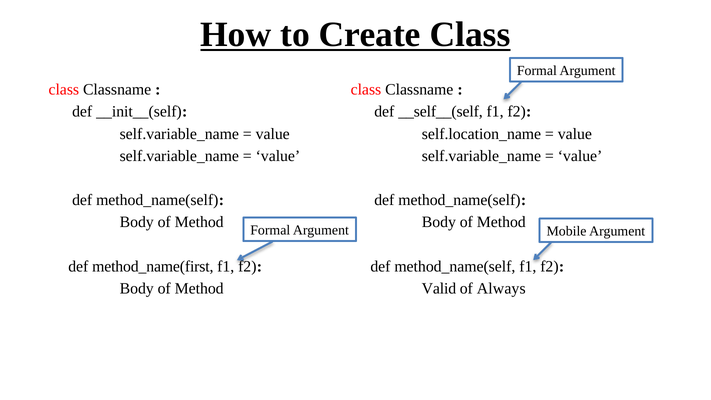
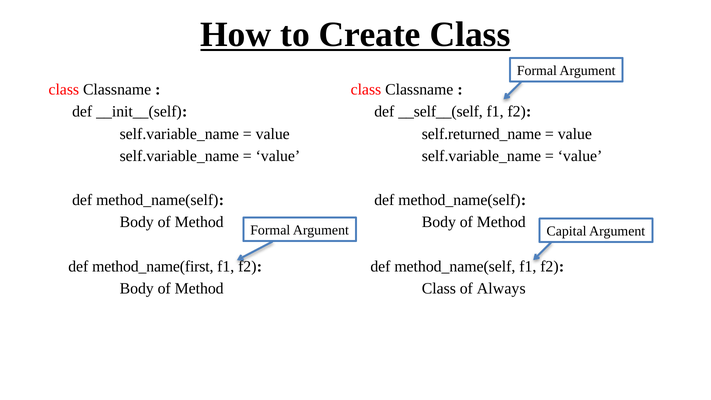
self.location_name: self.location_name -> self.returned_name (482, 134)
Mobile: Mobile -> Capital (567, 231)
Valid: Valid -> Class (439, 288)
